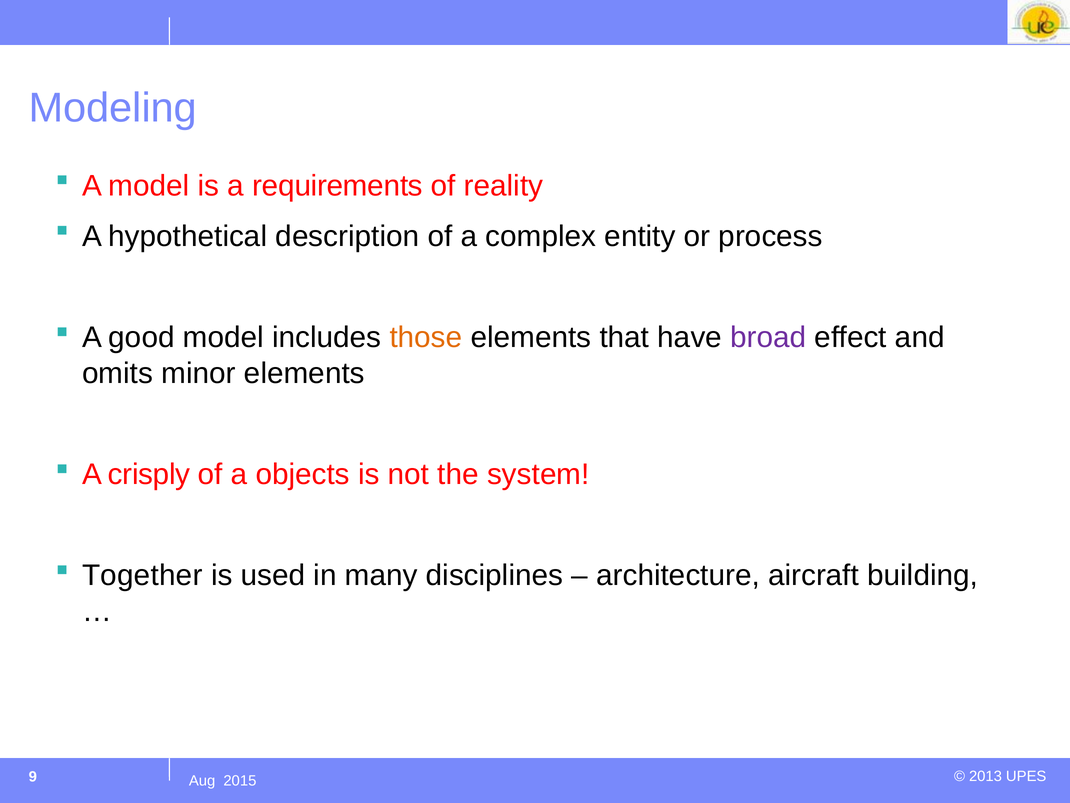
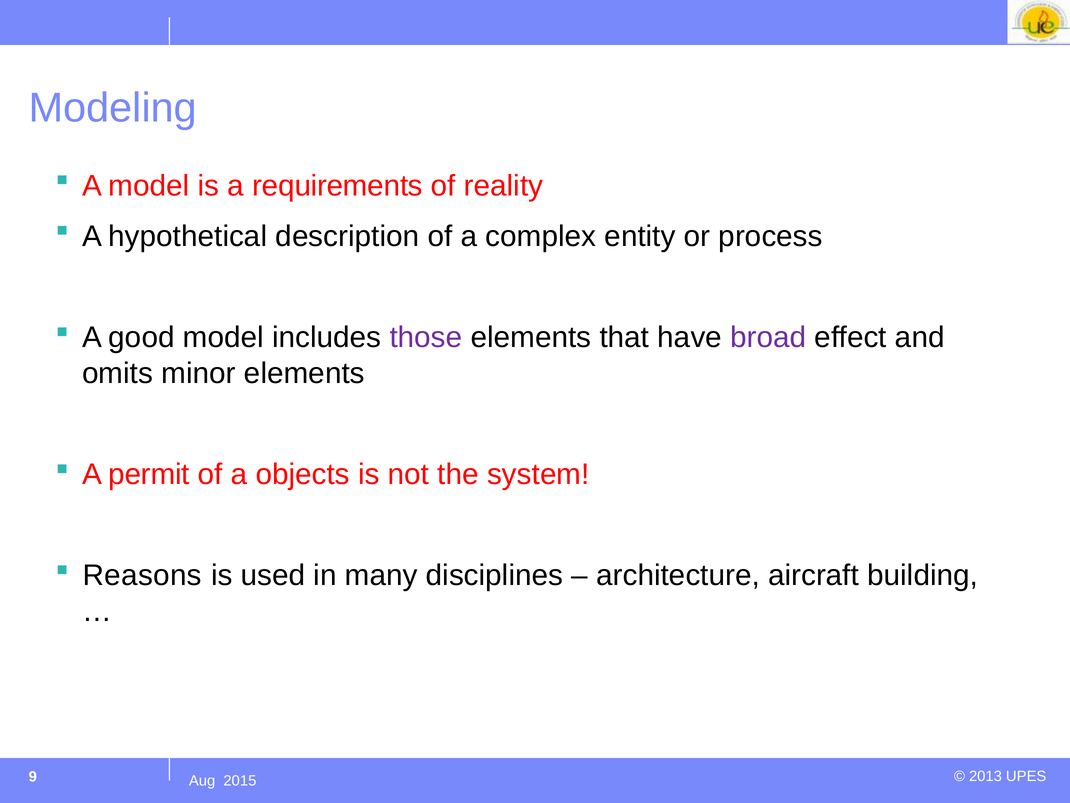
those colour: orange -> purple (426, 337)
crisply: crisply -> permit (149, 474)
Together: Together -> Reasons (142, 575)
